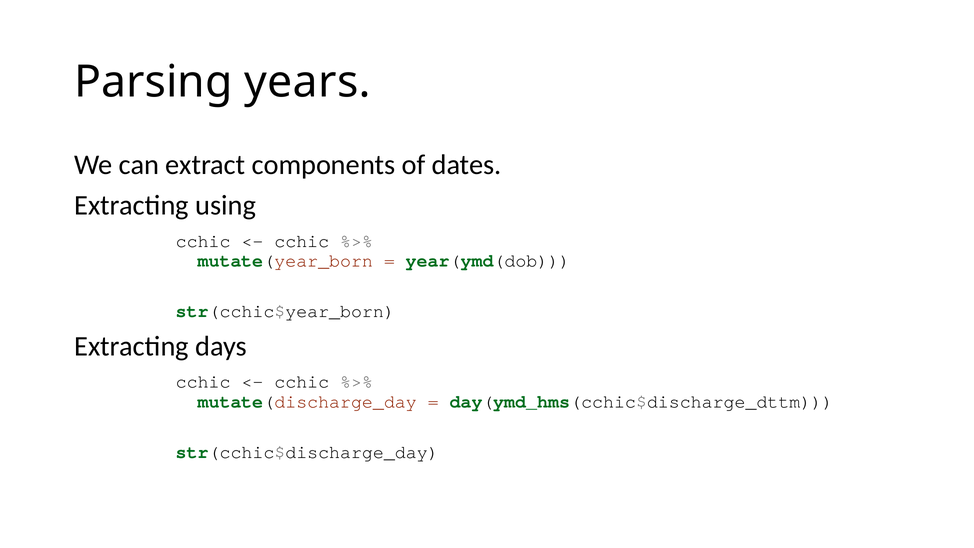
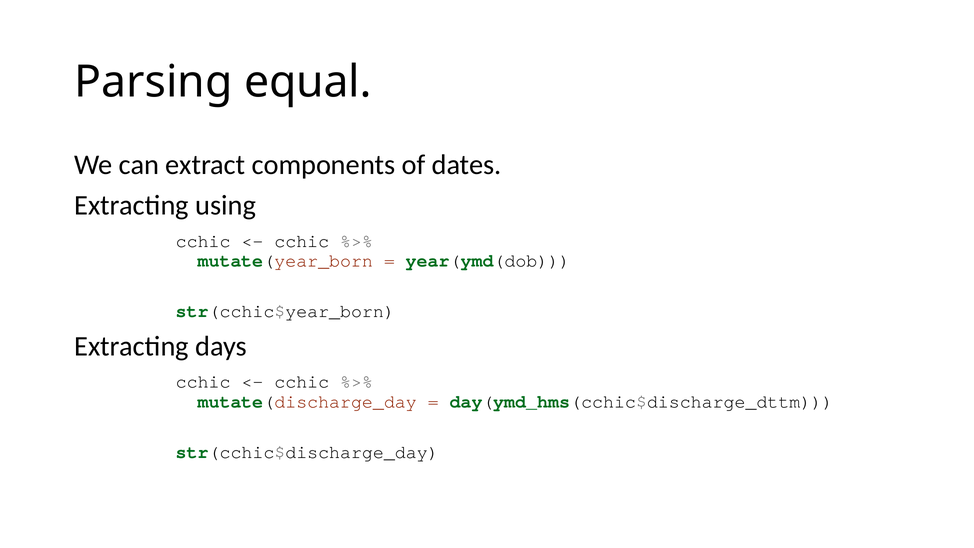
years: years -> equal (308, 82)
